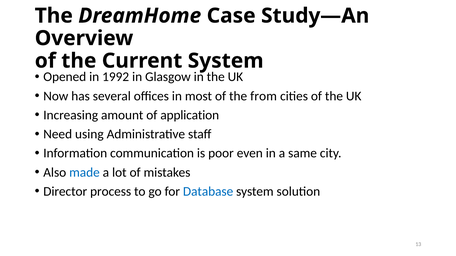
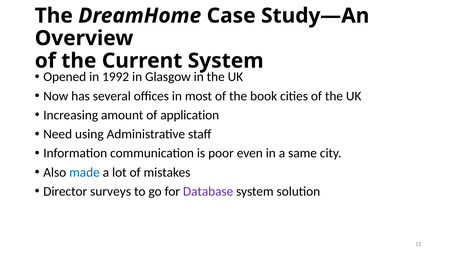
from: from -> book (264, 96)
process: process -> surveys (111, 192)
Database colour: blue -> purple (208, 192)
